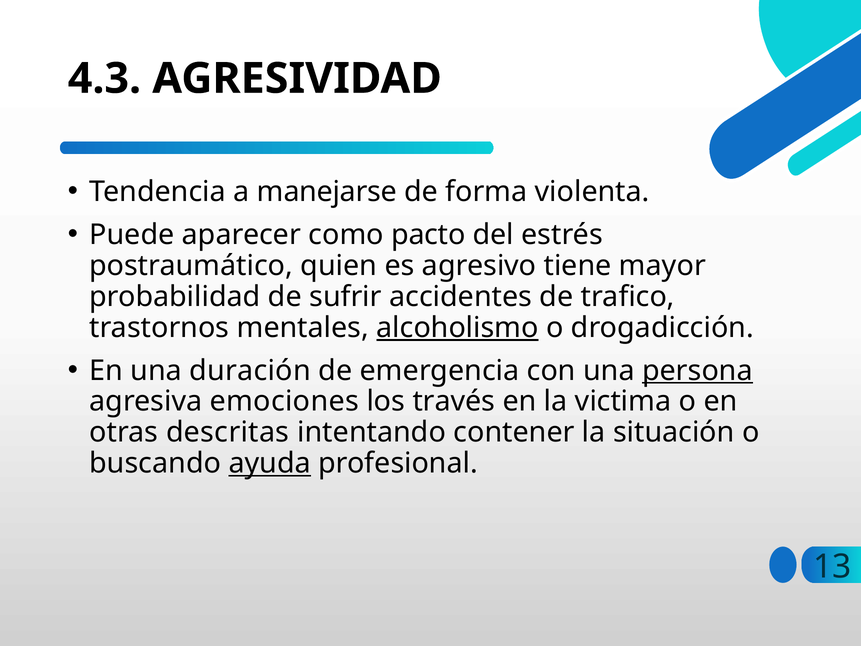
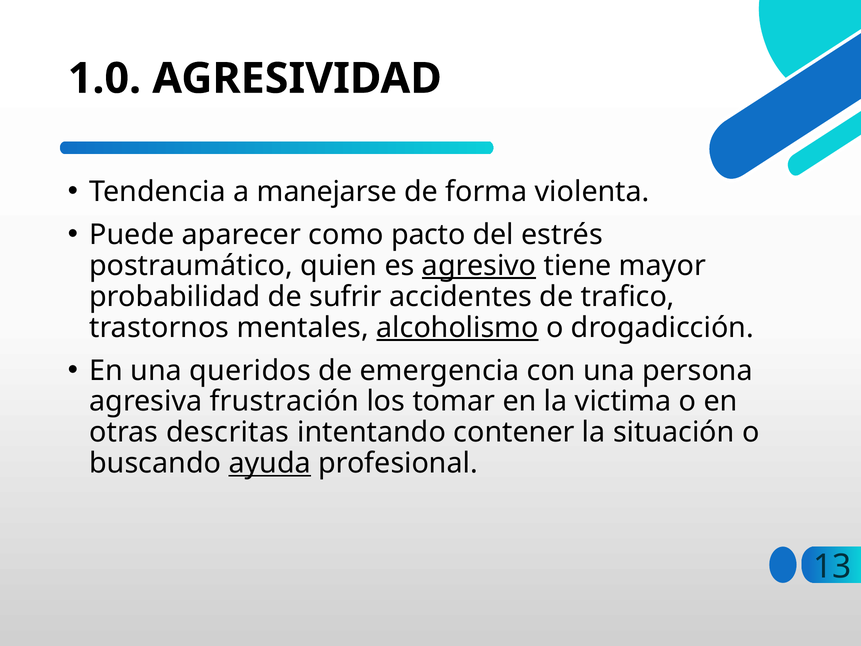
4.3: 4.3 -> 1.0 (104, 79)
agresivo underline: none -> present (479, 265)
duración: duración -> queridos (250, 370)
persona underline: present -> none (697, 370)
emociones: emociones -> frustración (284, 401)
través: través -> tomar (454, 401)
